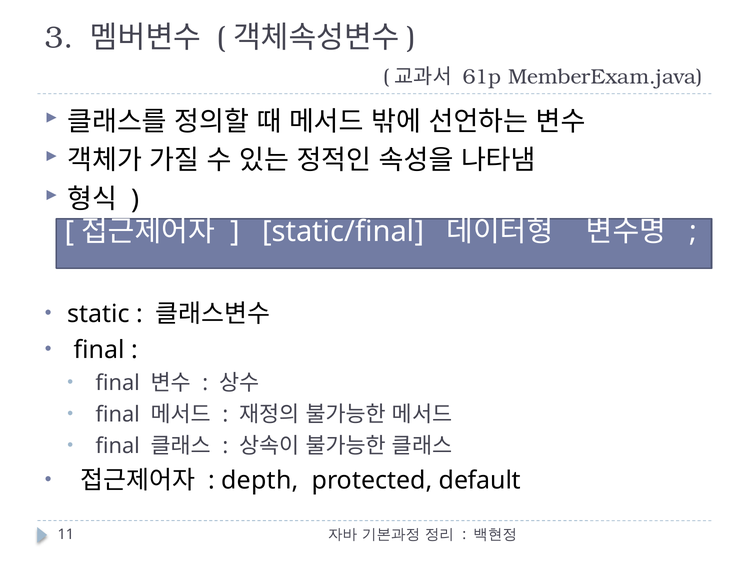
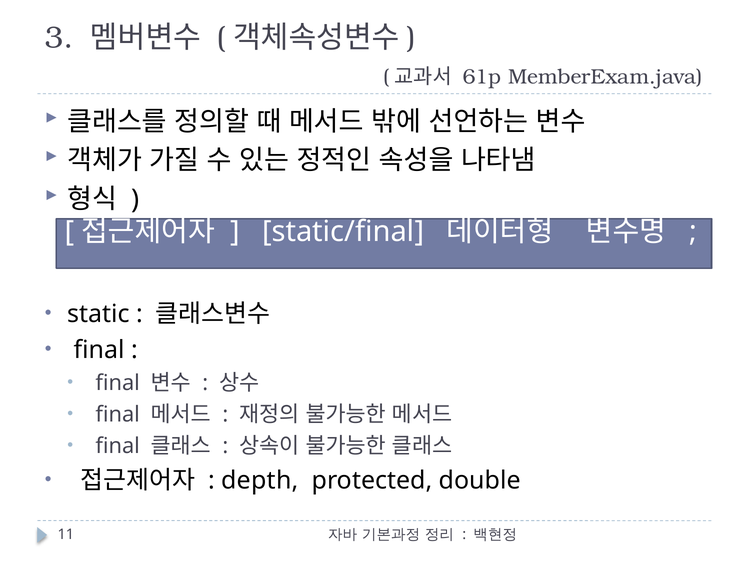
default: default -> double (480, 480)
